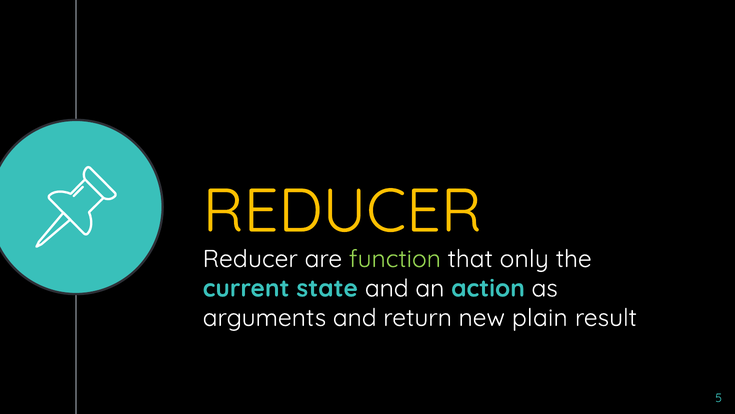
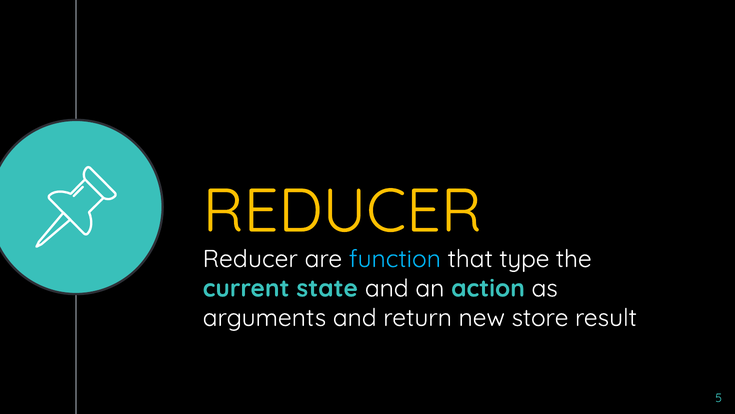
function colour: light green -> light blue (395, 259)
only: only -> type (524, 259)
plain: plain -> store (540, 317)
